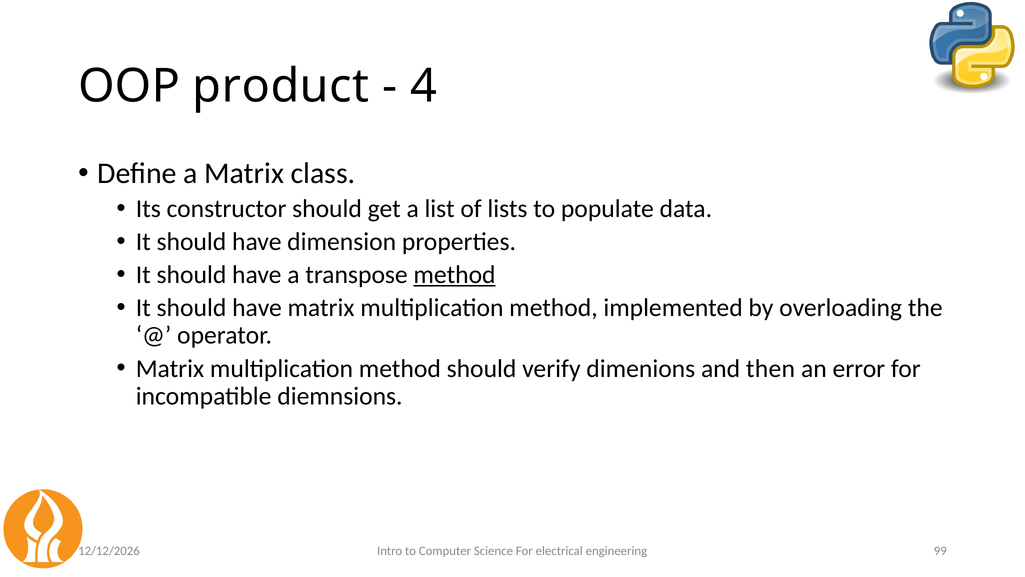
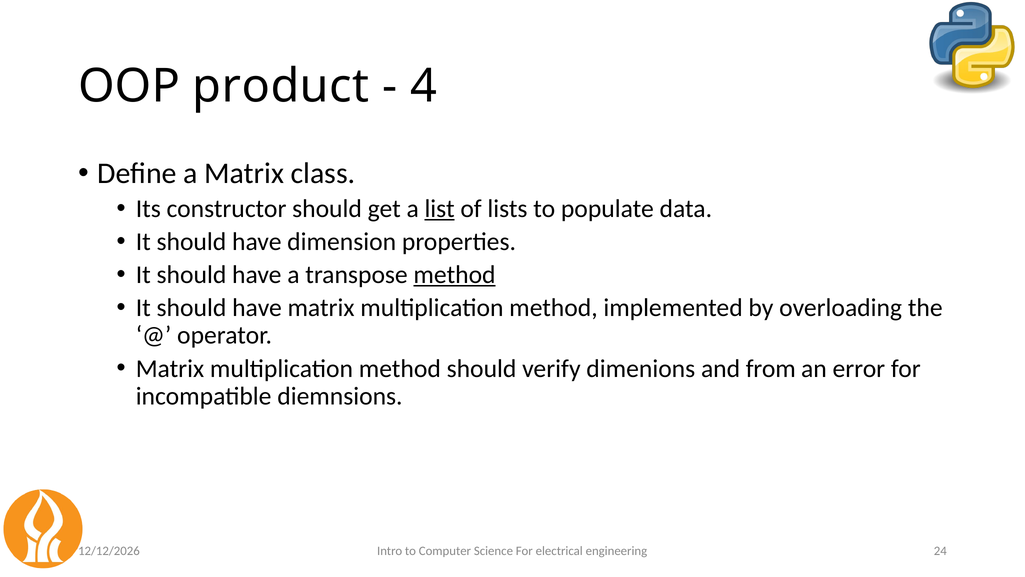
list underline: none -> present (440, 209)
then: then -> from (771, 368)
99: 99 -> 24 (940, 550)
